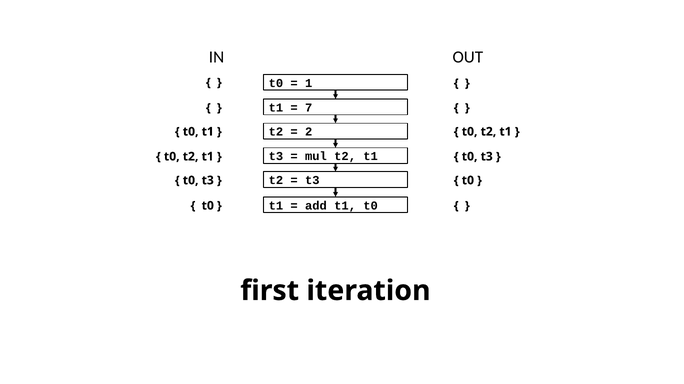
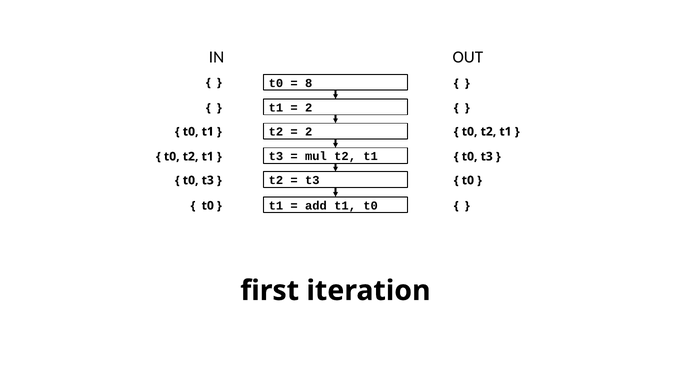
1: 1 -> 8 (309, 83)
7: 7 -> 2 (309, 108)
